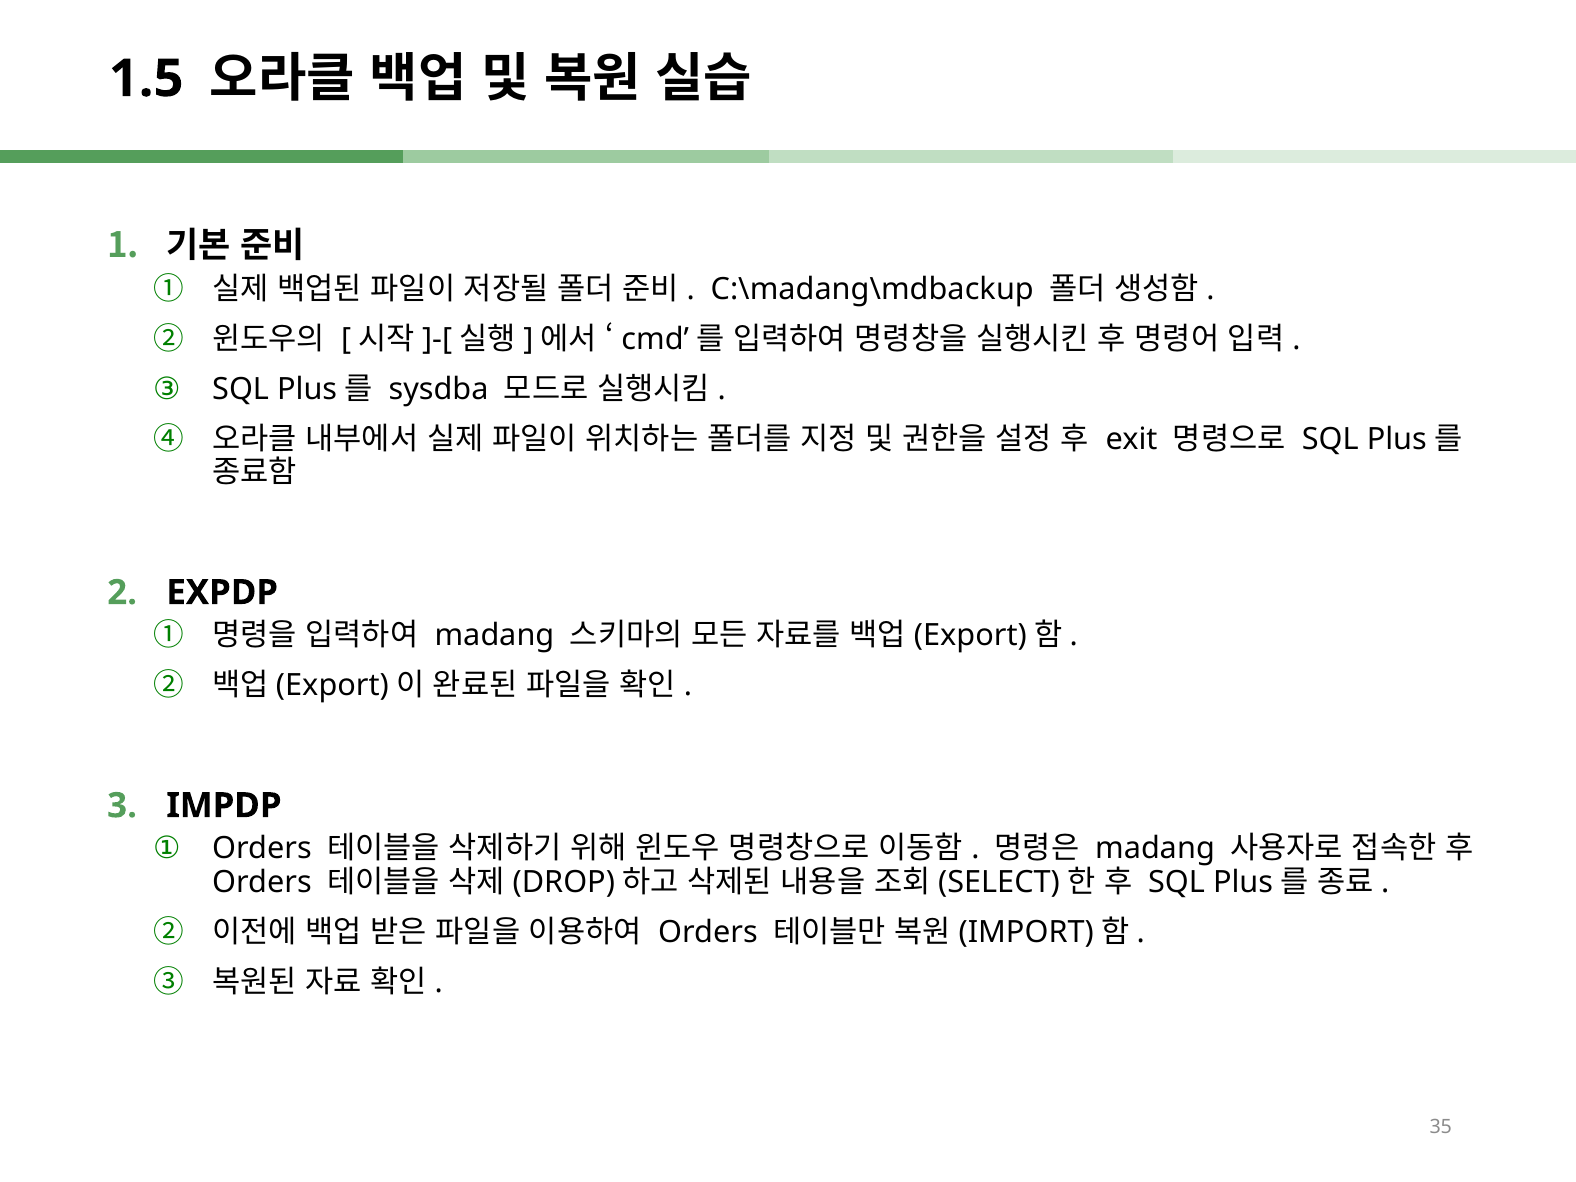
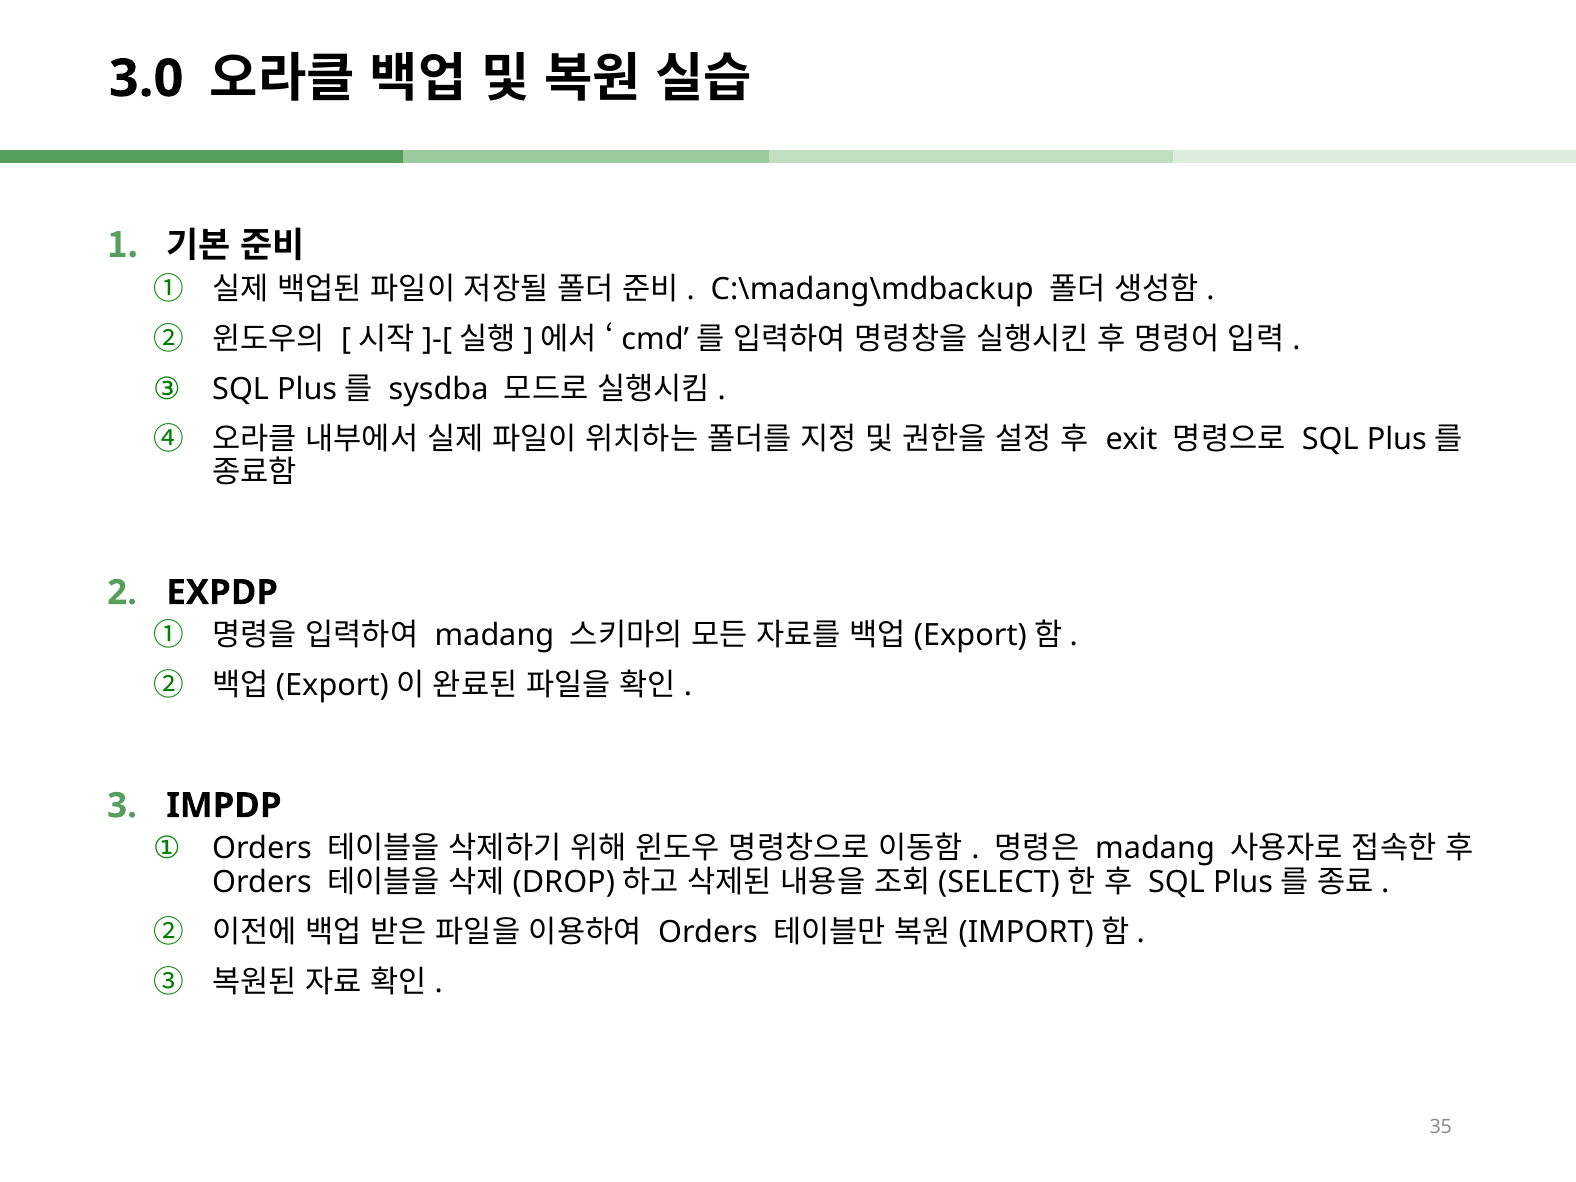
1.5: 1.5 -> 3.0 (146, 79)
